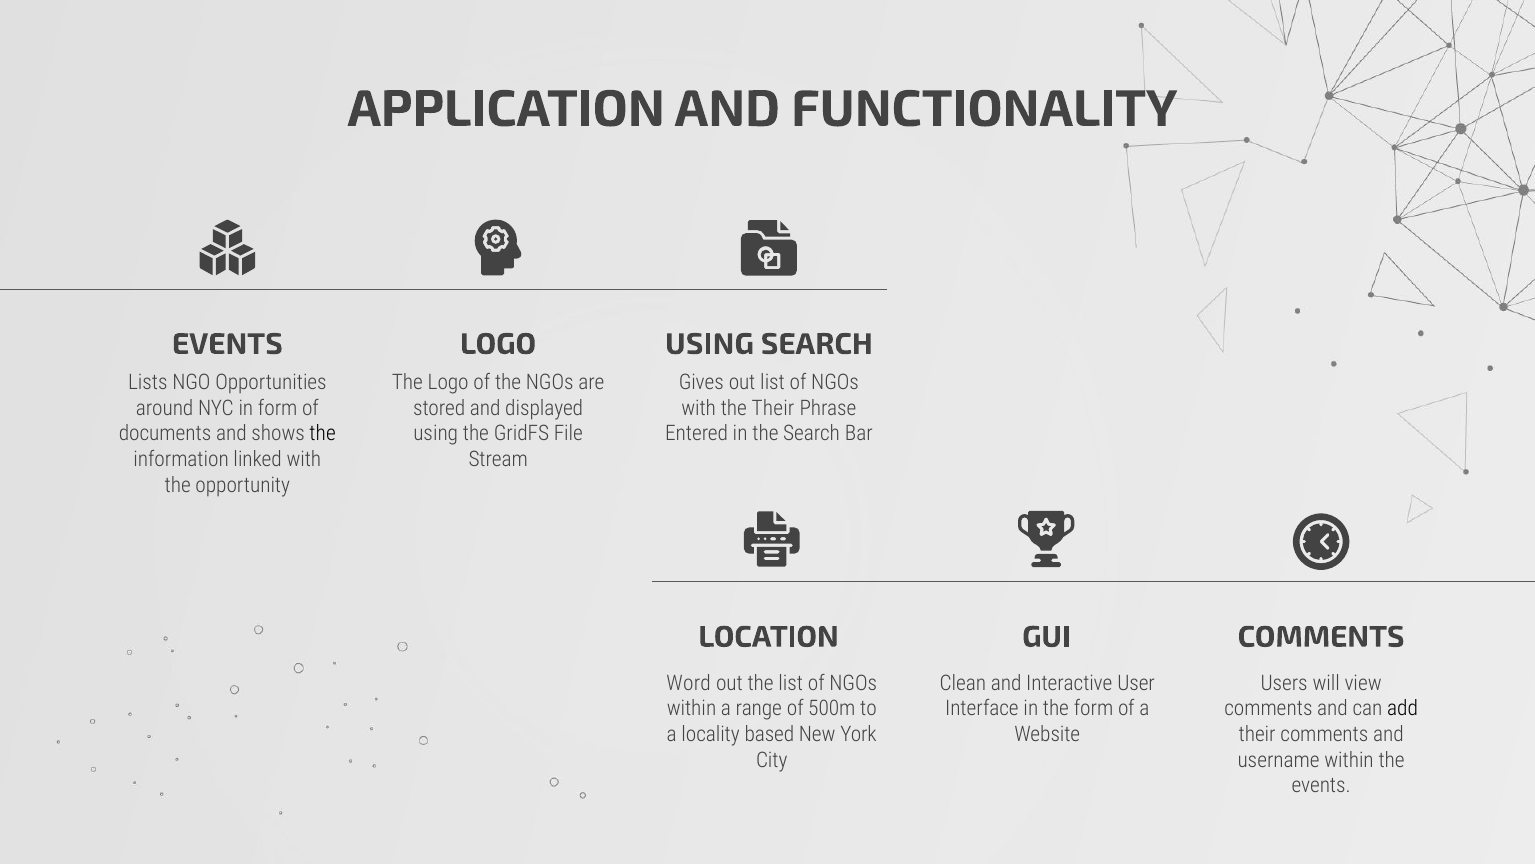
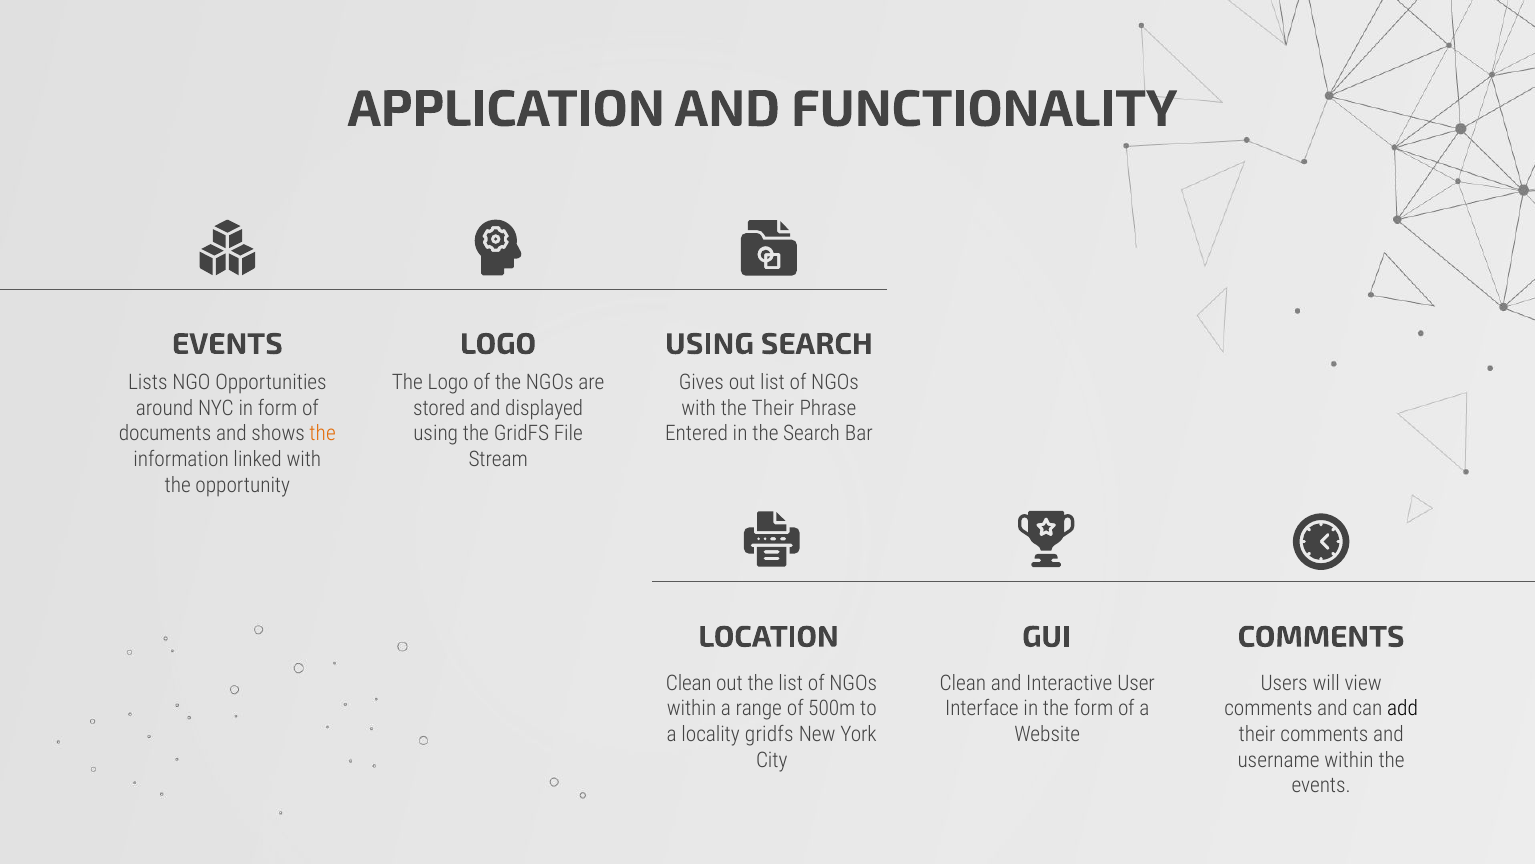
the colour: black -> orange (323, 434)
Word: Word -> Clean (689, 683)
locality based: based -> gridfs (769, 734)
